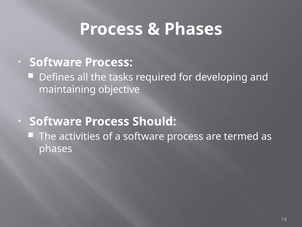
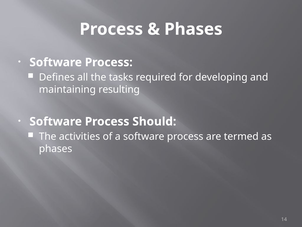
objective: objective -> resulting (119, 89)
